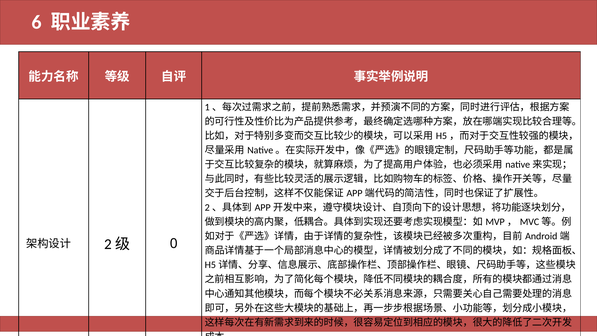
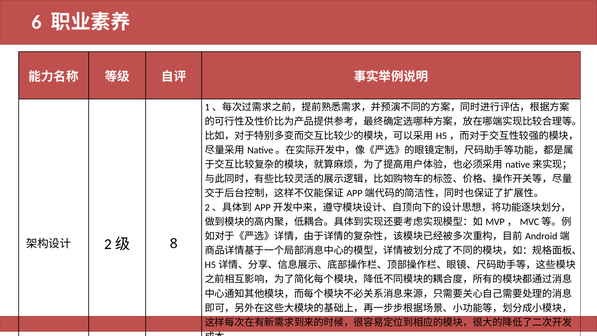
0: 0 -> 8 (174, 243)
